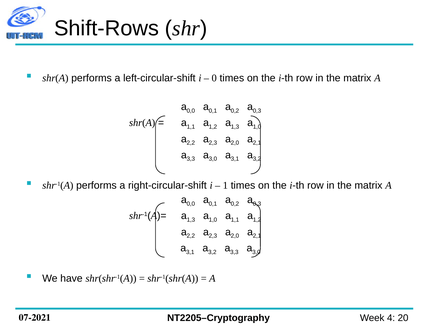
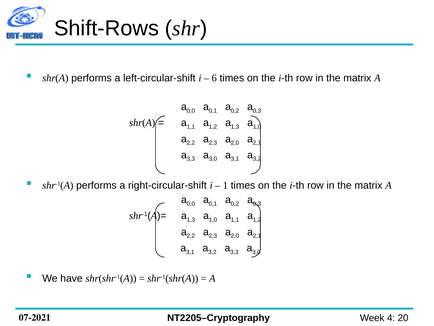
0: 0 -> 6 (214, 78)
